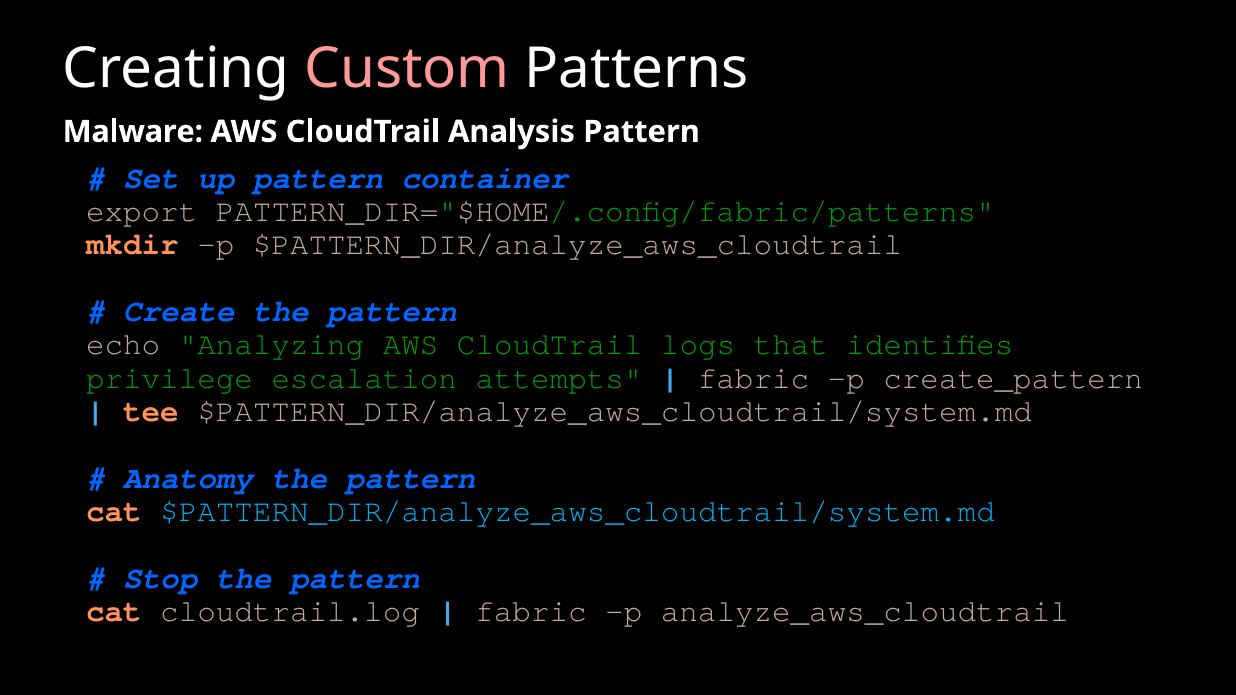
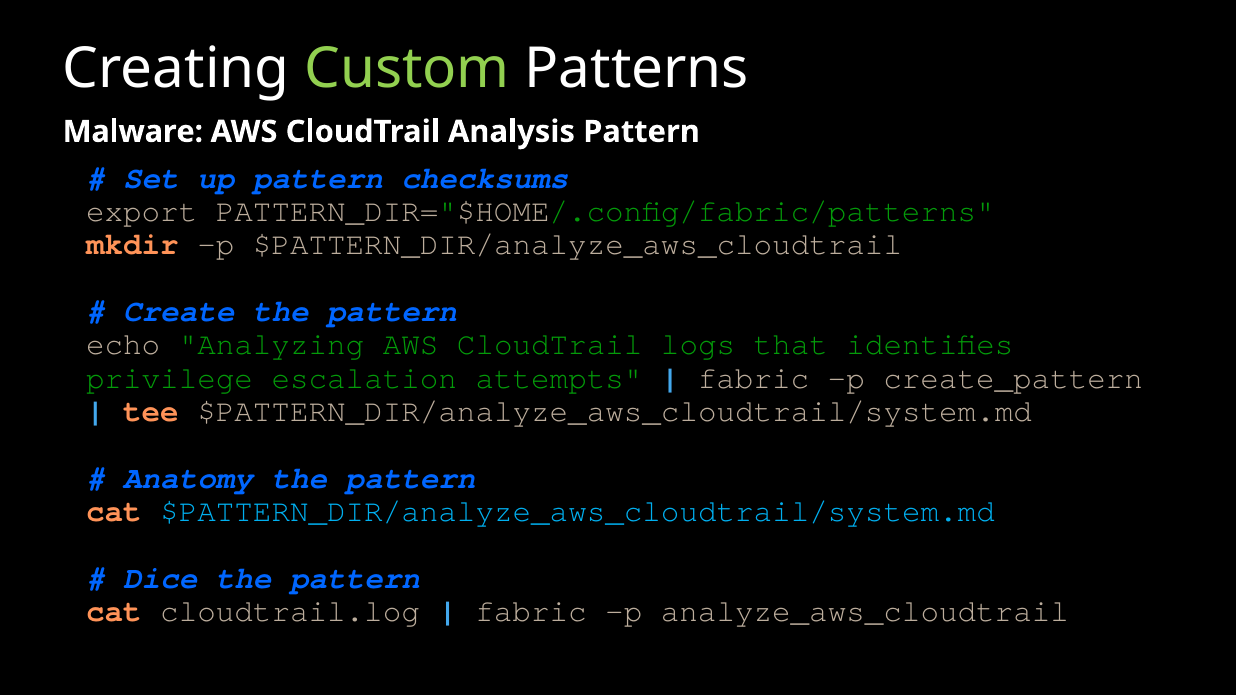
Custom colour: pink -> light green (407, 69)
container: container -> checksums (485, 178)
Stop: Stop -> Dice (160, 578)
